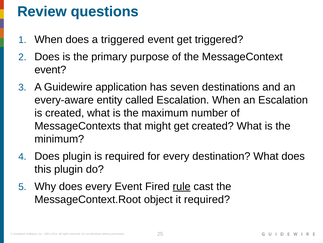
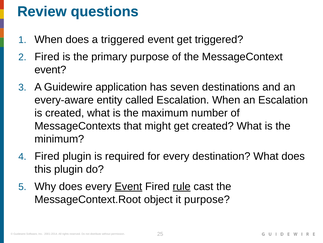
Does: Does -> Fired (47, 57)
Does: Does -> Fired (47, 156)
Event underline: none -> present (128, 186)
it required: required -> purpose (207, 199)
